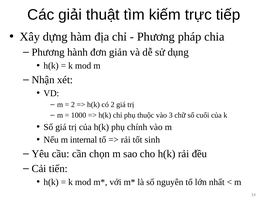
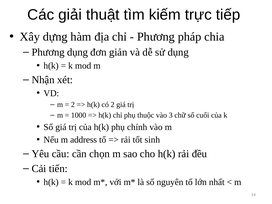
Phương hành: hành -> dụng (78, 52)
internal: internal -> address (84, 140)
